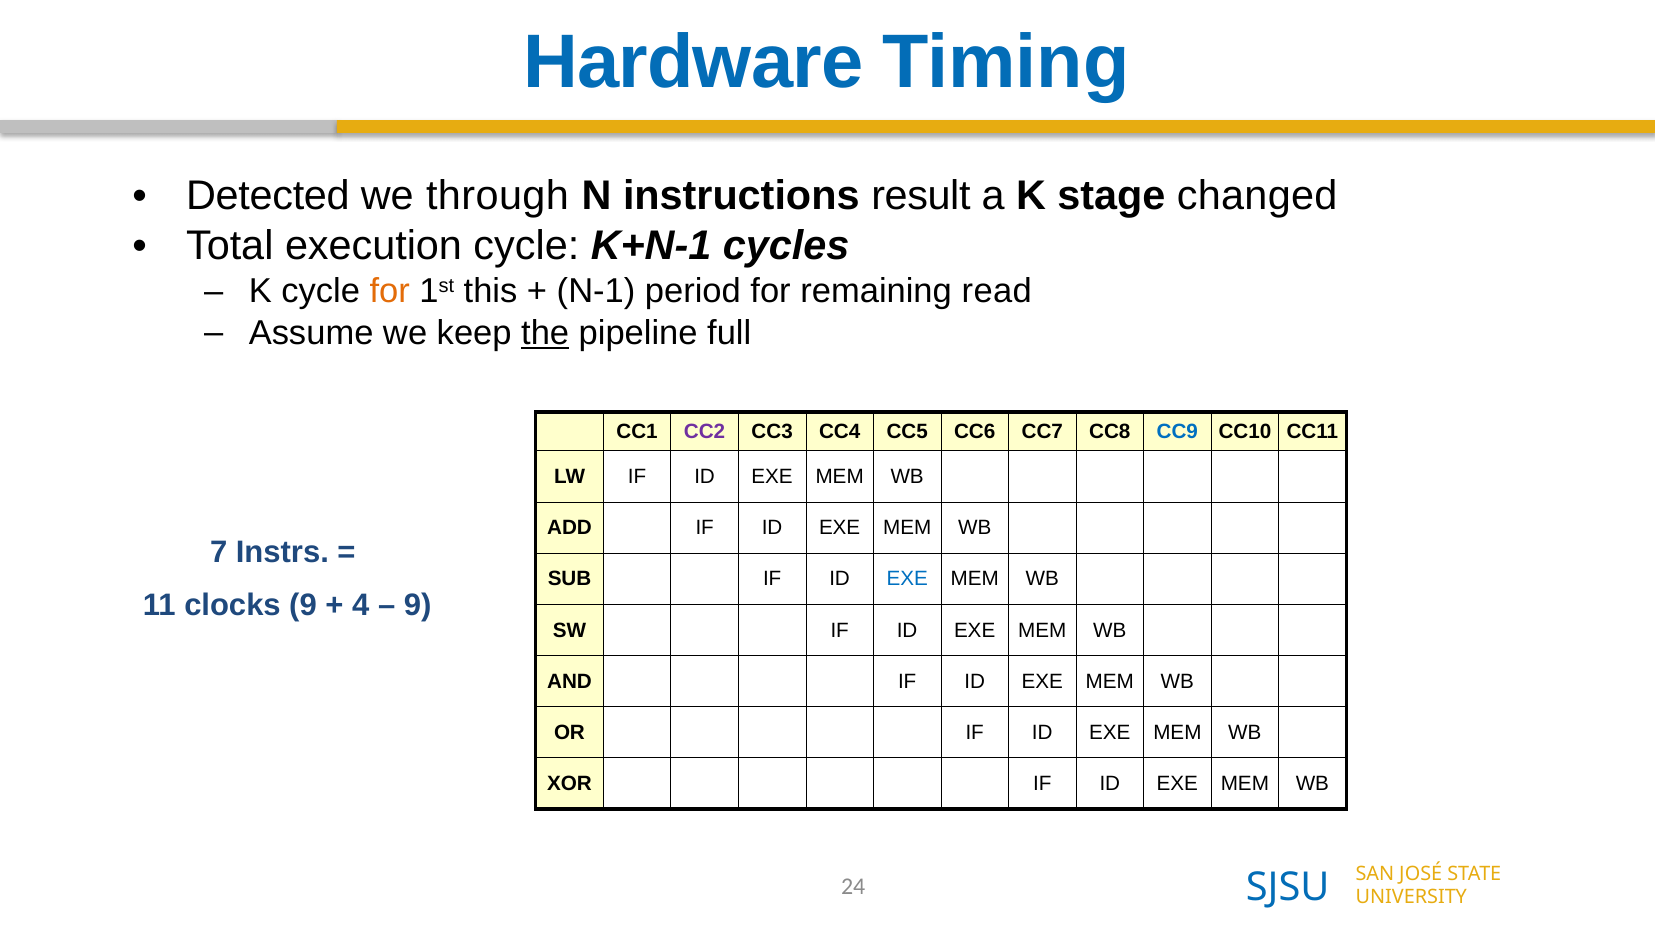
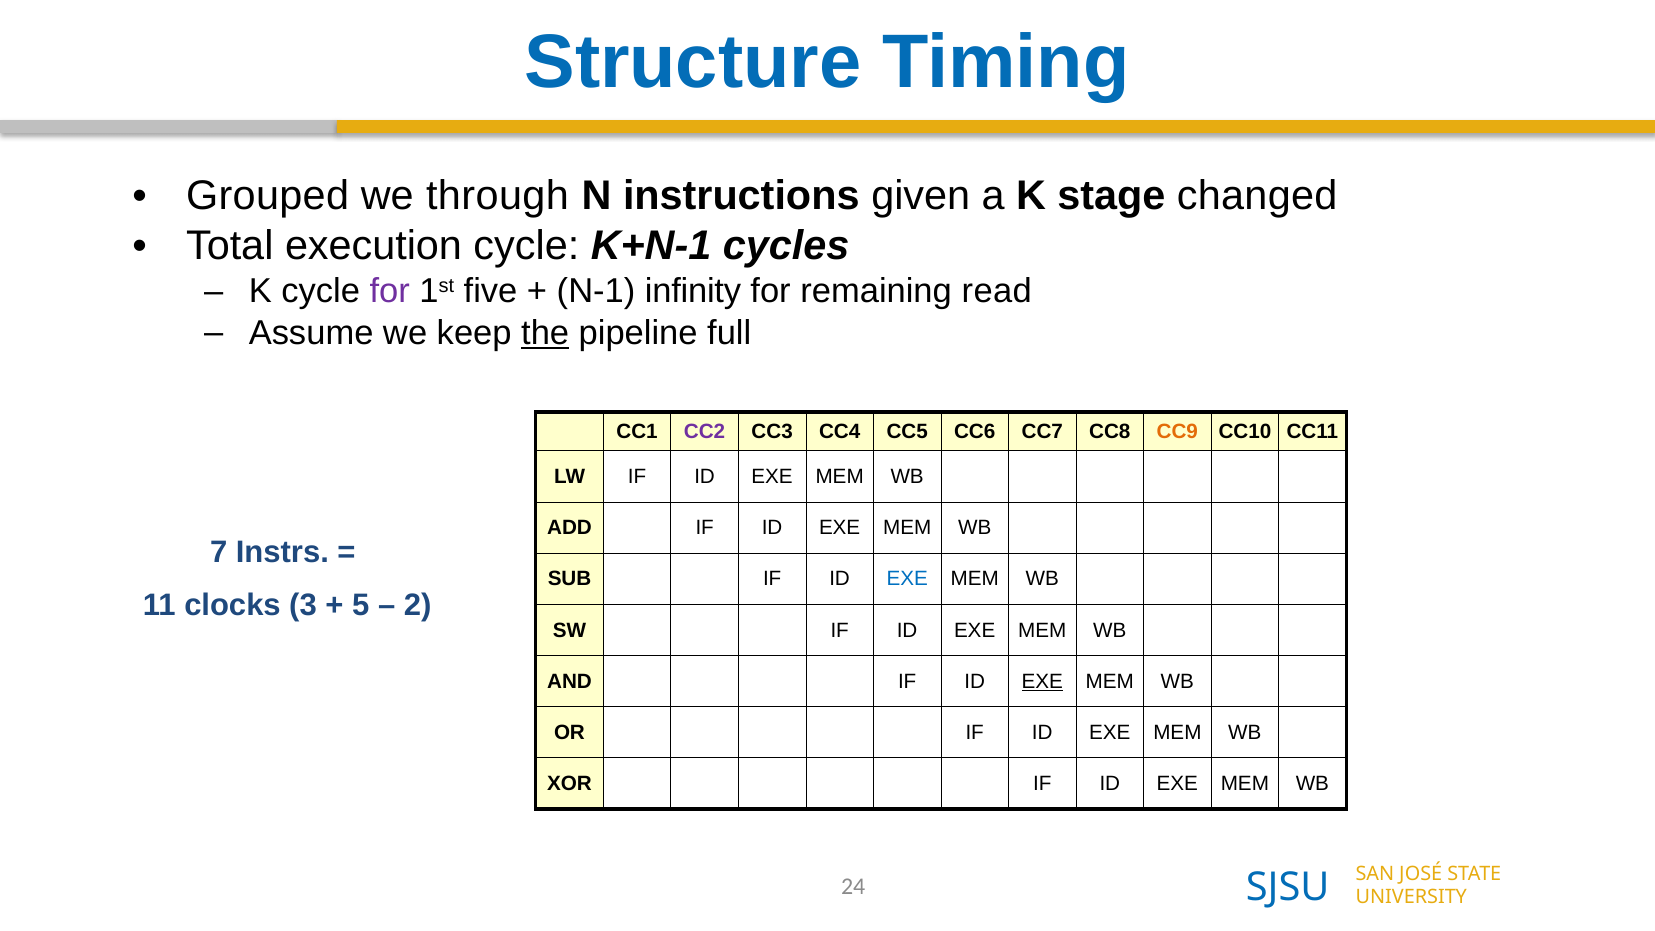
Hardware: Hardware -> Structure (693, 62)
Detected: Detected -> Grouped (268, 196)
result: result -> given (921, 196)
for colour: orange -> purple (390, 291)
this: this -> five (491, 291)
period: period -> infinity (693, 291)
CC9 colour: blue -> orange (1177, 432)
clocks 9: 9 -> 3 (303, 605)
4: 4 -> 5 (361, 605)
9: 9 -> 2 (418, 605)
EXE underline: none -> present (1042, 681)
